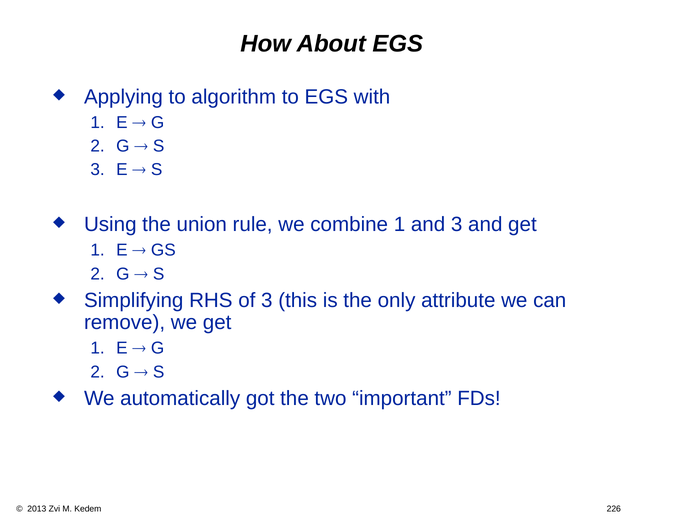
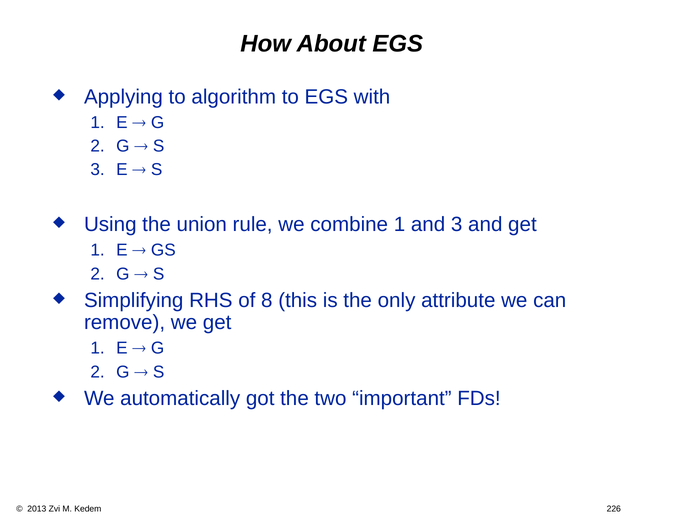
of 3: 3 -> 8 (267, 300)
